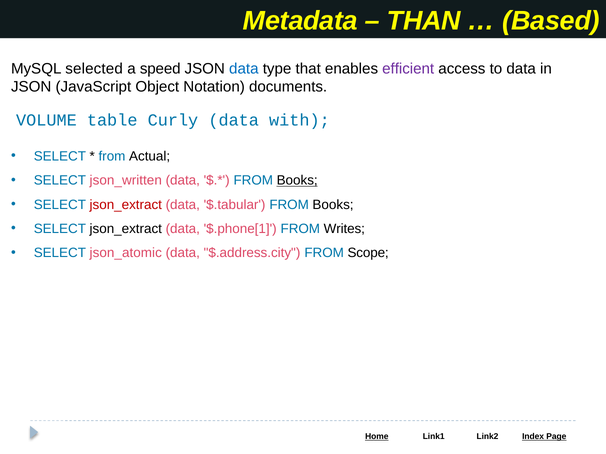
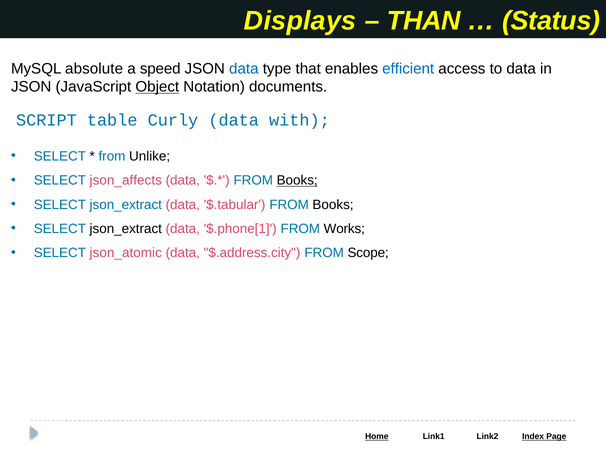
Metadata: Metadata -> Displays (300, 21)
Based: Based -> Status (551, 21)
selected: selected -> absolute (94, 69)
efficient colour: purple -> blue (408, 69)
Object underline: none -> present (157, 87)
VOLUME: VOLUME -> SCRIPT (46, 120)
Actual: Actual -> Unlike (150, 156)
json_written: json_written -> json_affects (126, 181)
json_extract colour: red -> blue (126, 205)
Writes: Writes -> Works (344, 229)
